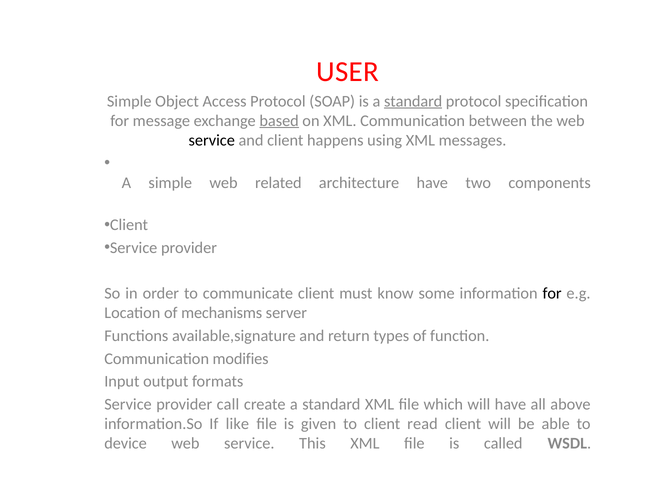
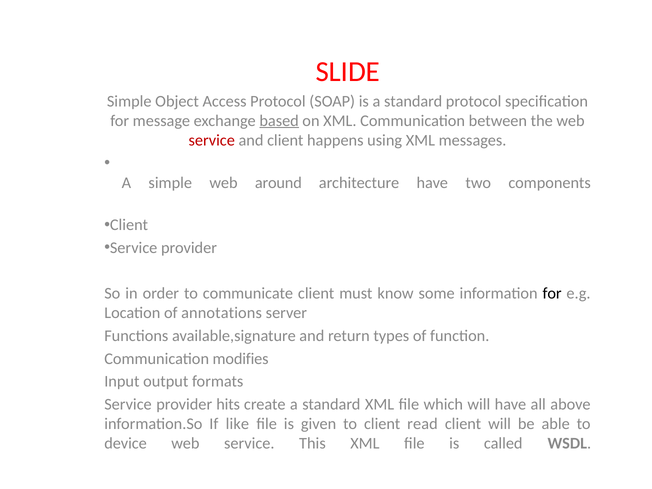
USER: USER -> SLIDE (348, 72)
standard underline: present -> none (413, 101)
service colour: black -> red (212, 140)
related: related -> around (278, 183)
mechanisms: mechanisms -> annotations (222, 313)
call: call -> hits (228, 404)
